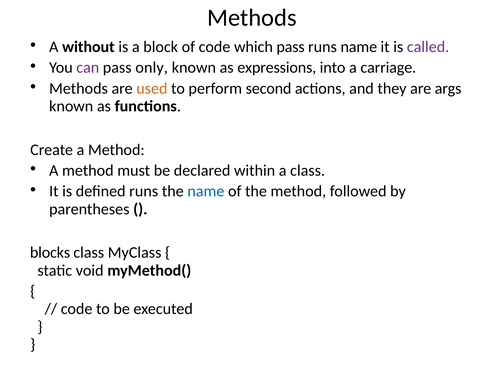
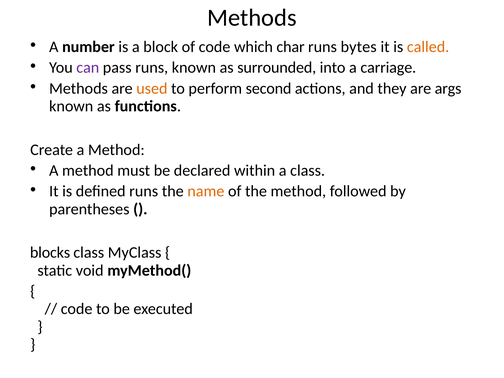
without: without -> number (88, 47)
which pass: pass -> char (291, 47)
runs name: name -> bytes (359, 47)
called colour: purple -> orange (428, 47)
pass only: only -> runs (152, 68)
expressions: expressions -> surrounded (277, 68)
name colour: blue -> orange (206, 191)
